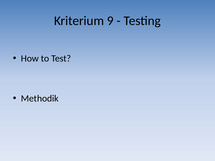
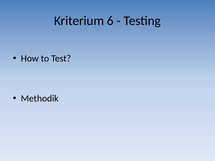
9: 9 -> 6 (110, 21)
